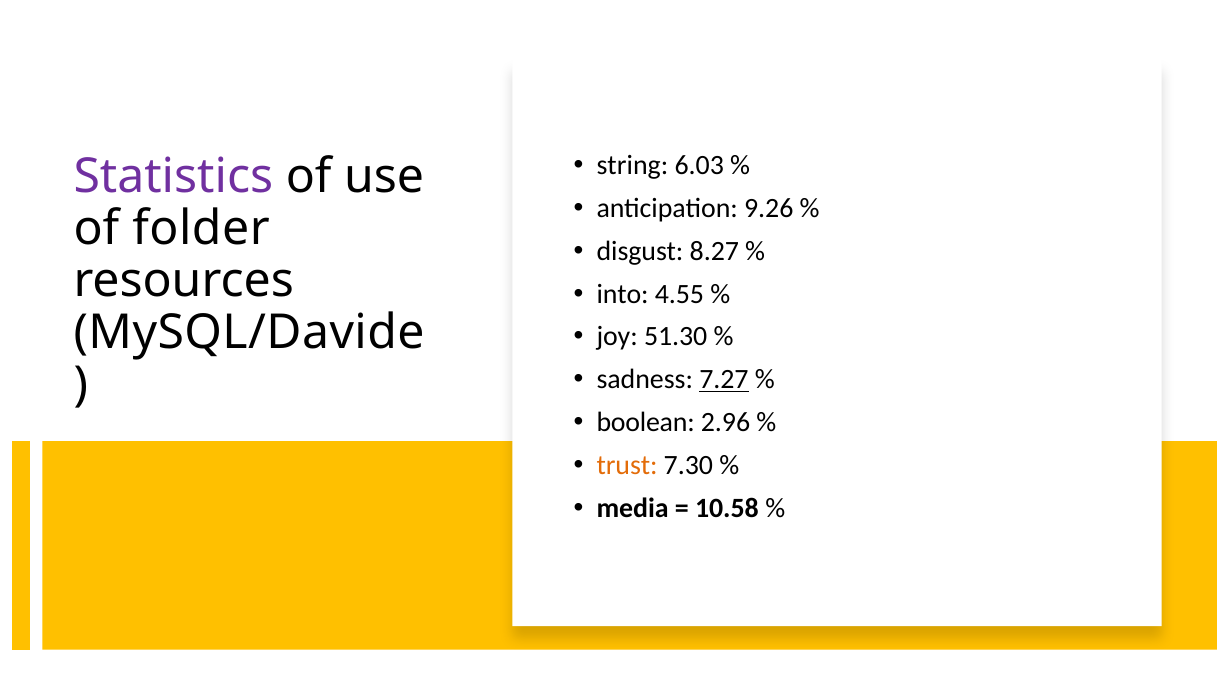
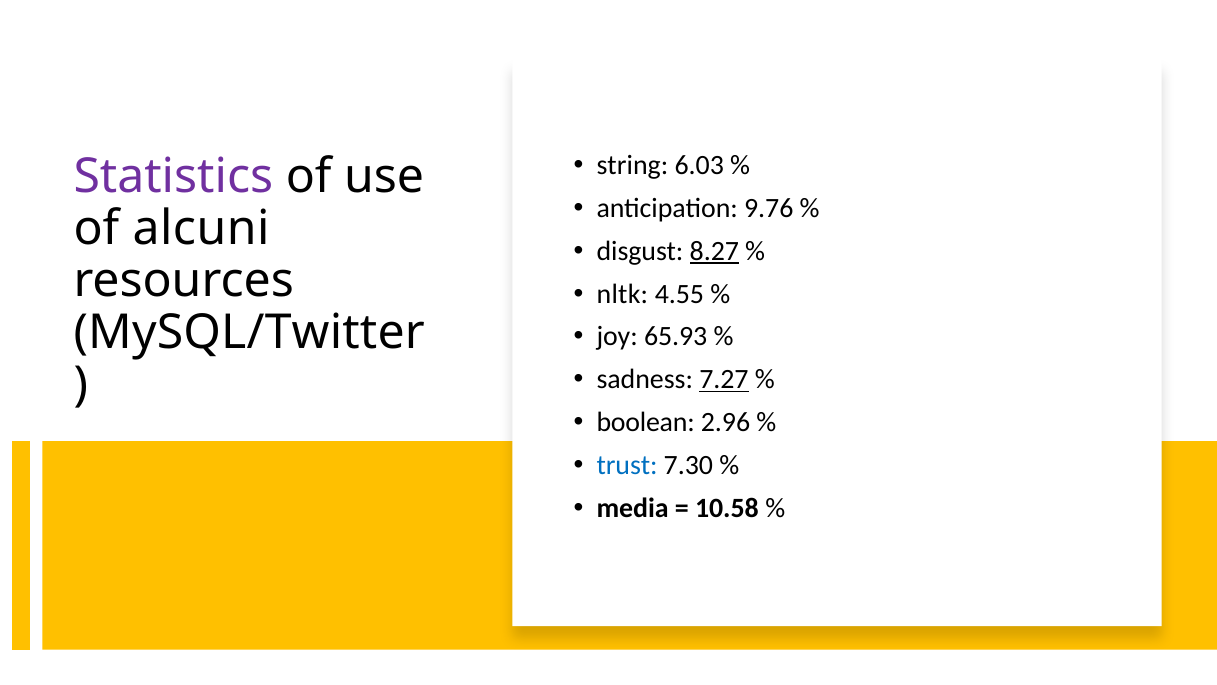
9.26: 9.26 -> 9.76 (769, 208)
folder: folder -> alcuni (201, 228)
8.27 underline: none -> present (714, 251)
into: into -> nltk (622, 294)
MySQL/Davide: MySQL/Davide -> MySQL/Twitter (249, 332)
51.30: 51.30 -> 65.93 (676, 337)
trust colour: orange -> blue (627, 465)
